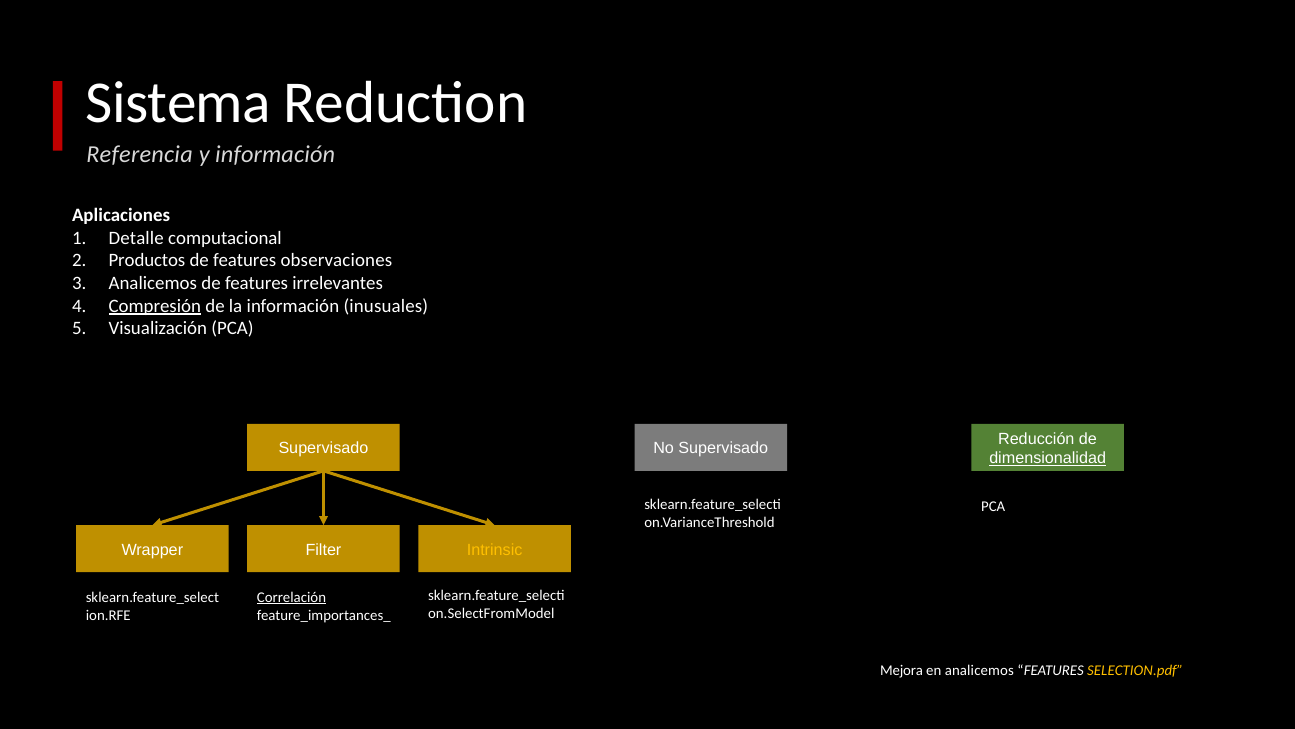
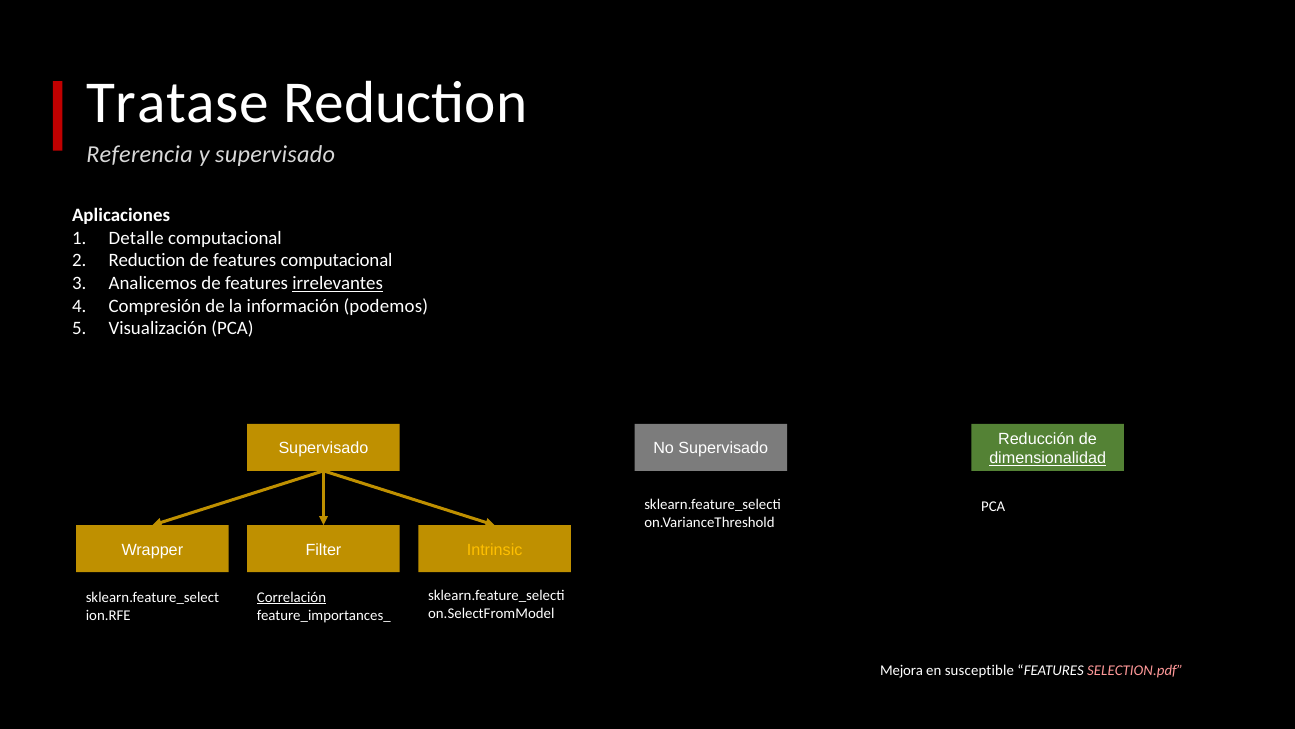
Sistema: Sistema -> Tratase (178, 103)
y información: información -> supervisado (275, 154)
Productos: Productos -> Reduction (147, 260)
features observaciones: observaciones -> computacional (337, 260)
irrelevantes underline: none -> present (338, 283)
Compresión underline: present -> none (155, 306)
inusuales: inusuales -> podemos (386, 306)
en analicemos: analicemos -> susceptible (979, 670)
SELECTION.pdf colour: yellow -> pink (1135, 670)
